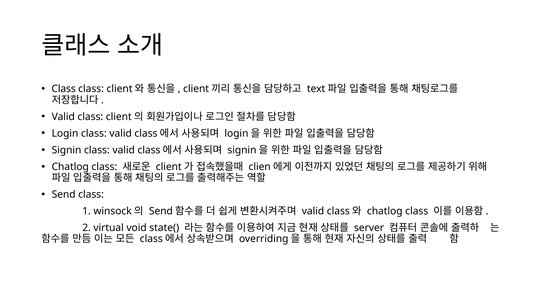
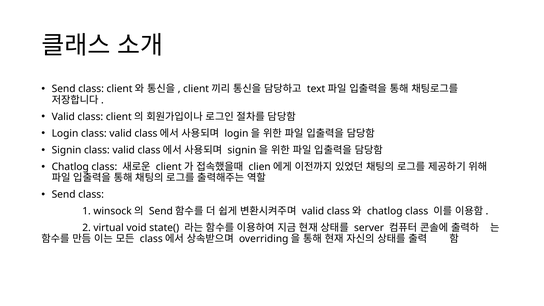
Class: Class -> Send (64, 89)
